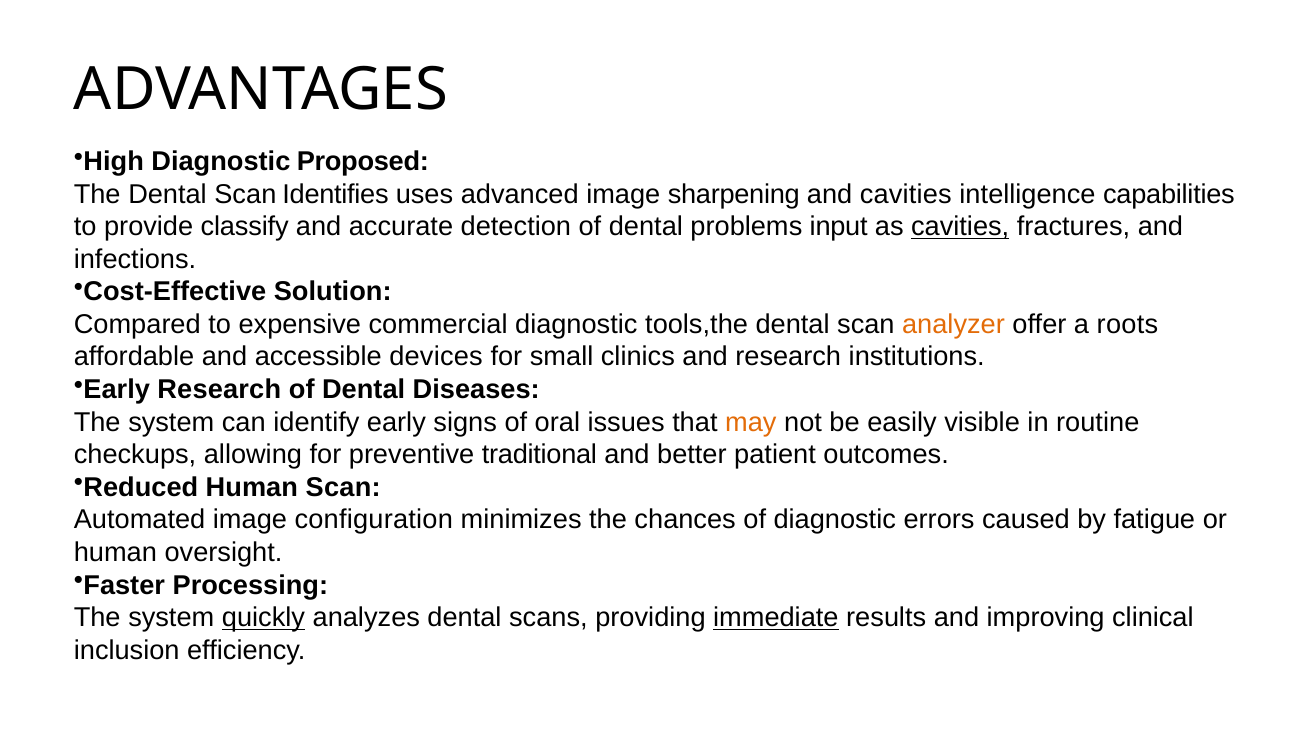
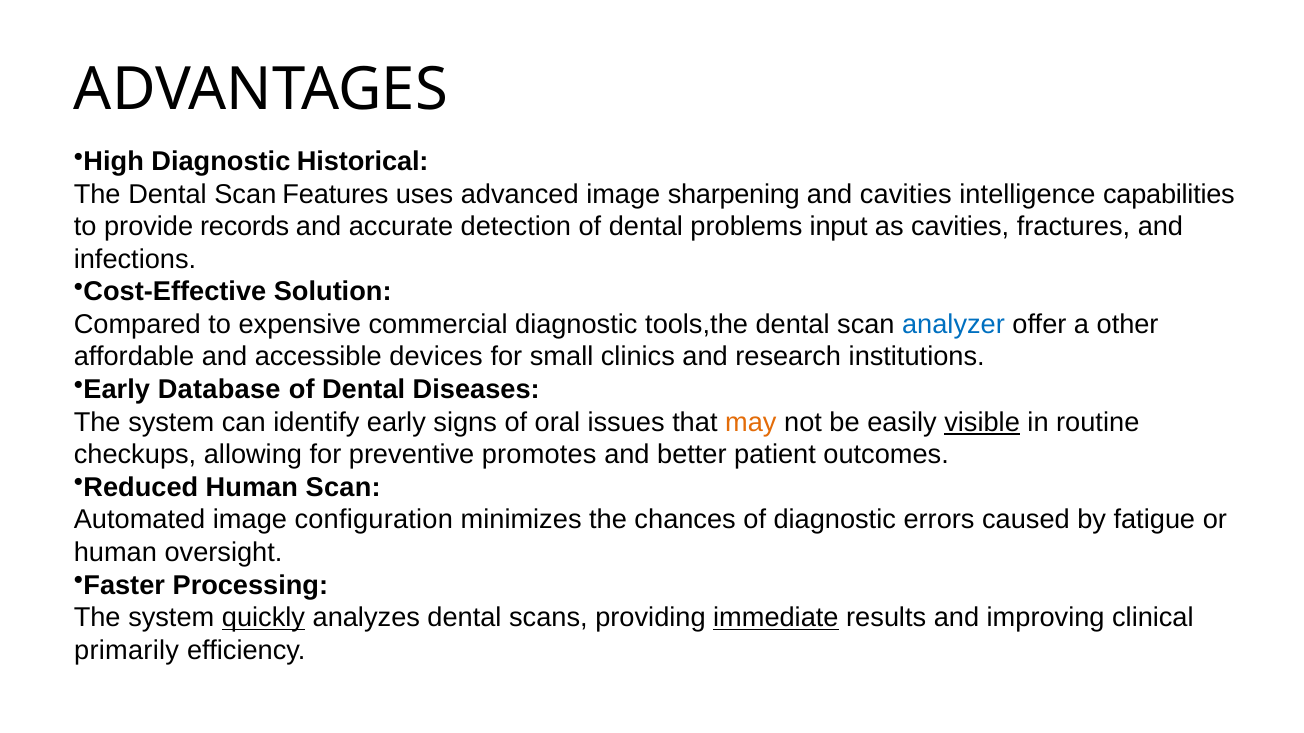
Proposed: Proposed -> Historical (363, 162)
Identifies: Identifies -> Features (335, 194)
classify: classify -> records (245, 227)
cavities underline: present -> none (960, 227)
analyzer colour: orange -> blue (954, 325)
roots: roots -> other (1128, 325)
Early Research: Research -> Database (219, 390)
visible underline: none -> present (982, 422)
traditional: traditional -> promotes (539, 455)
inclusion: inclusion -> primarily (127, 651)
